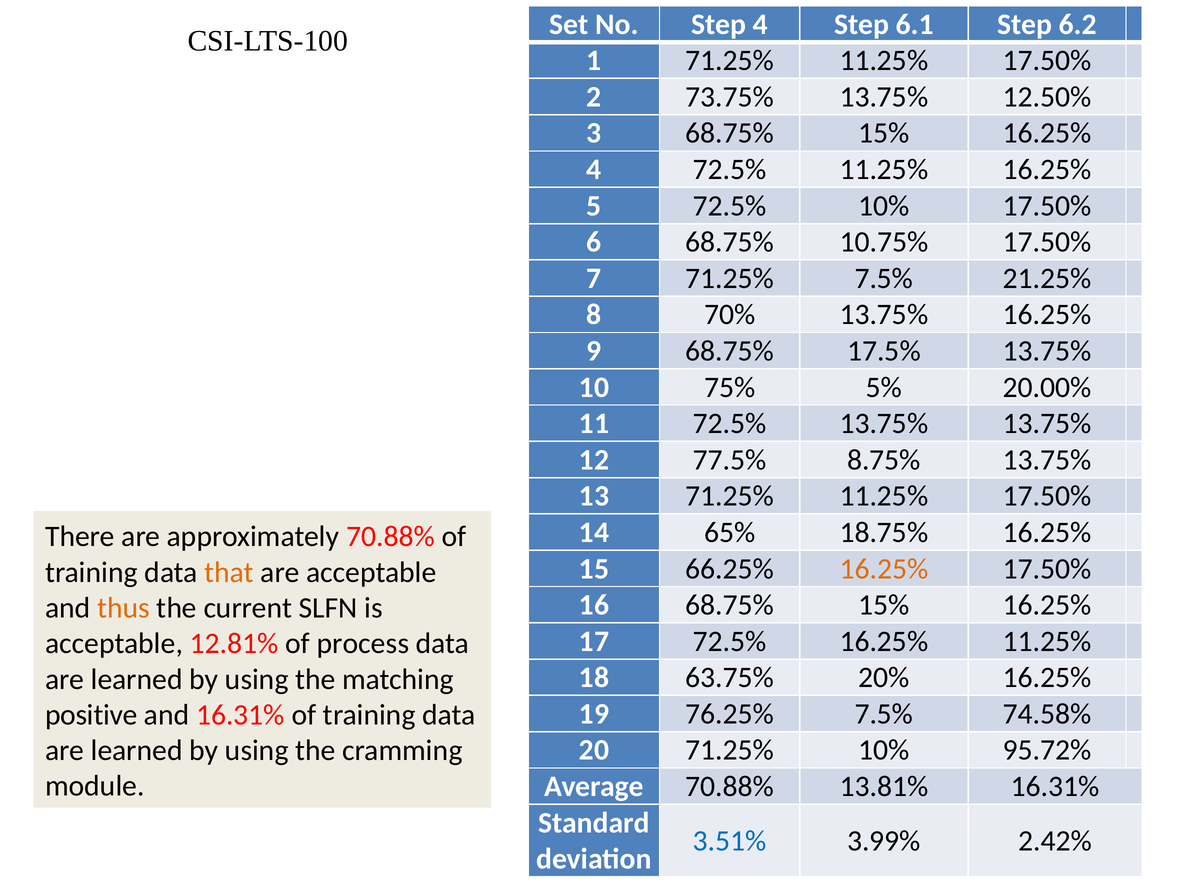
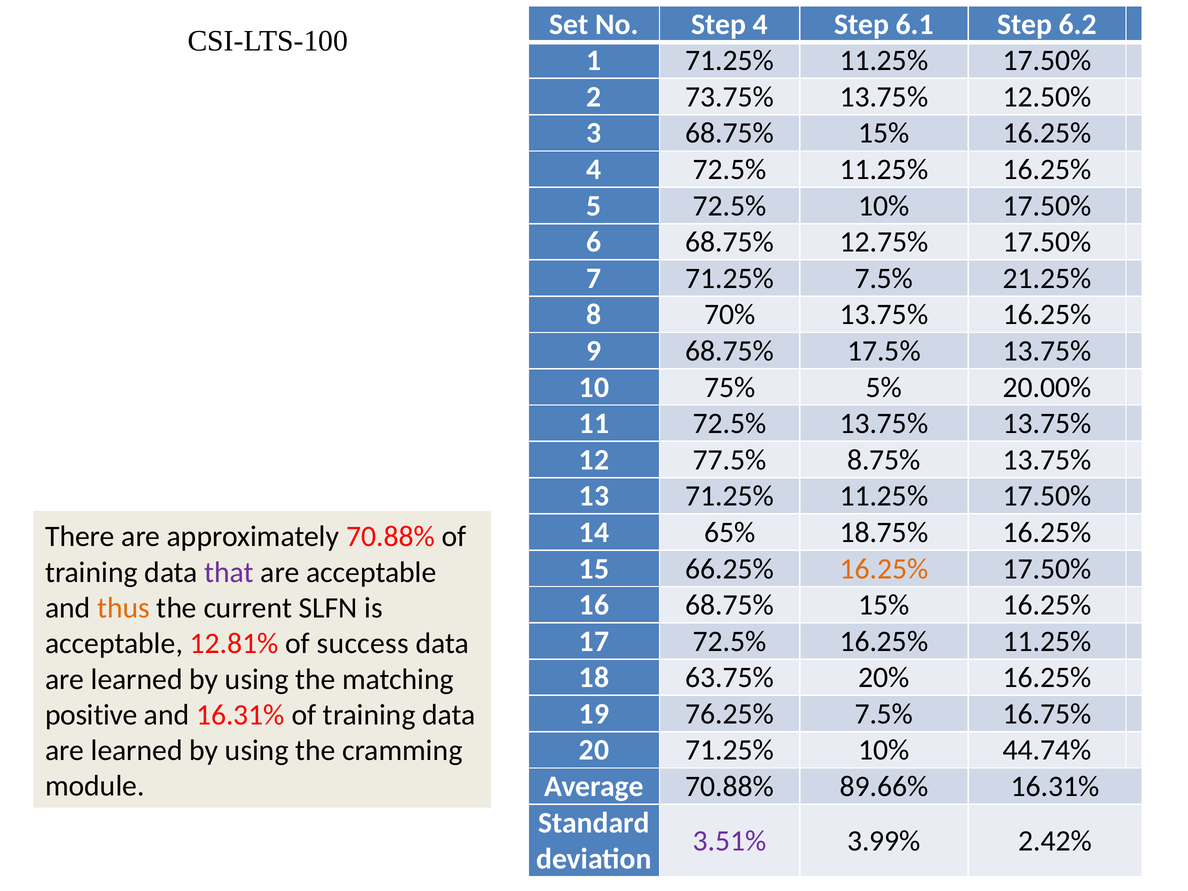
10.75%: 10.75% -> 12.75% (884, 242)
that colour: orange -> purple (229, 572)
process: process -> success (363, 644)
74.58%: 74.58% -> 16.75% (1047, 714)
95.72%: 95.72% -> 44.74% (1047, 750)
13.81%: 13.81% -> 89.66% (884, 786)
3.51% colour: blue -> purple (730, 841)
